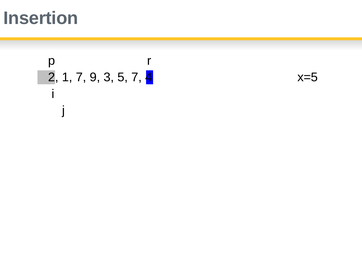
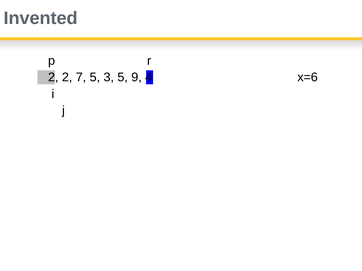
Insertion: Insertion -> Invented (41, 18)
2 1: 1 -> 2 (67, 77)
7 9: 9 -> 5 (95, 77)
5 7: 7 -> 9 (137, 77)
x=5: x=5 -> x=6 (308, 77)
